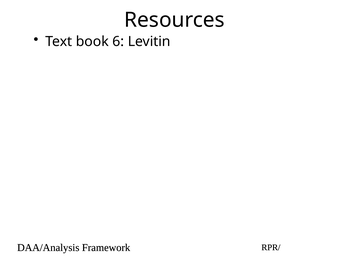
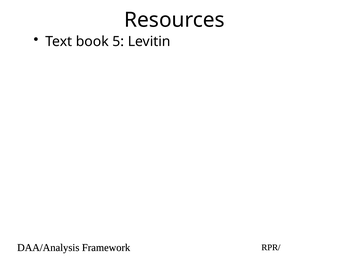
6: 6 -> 5 (118, 41)
